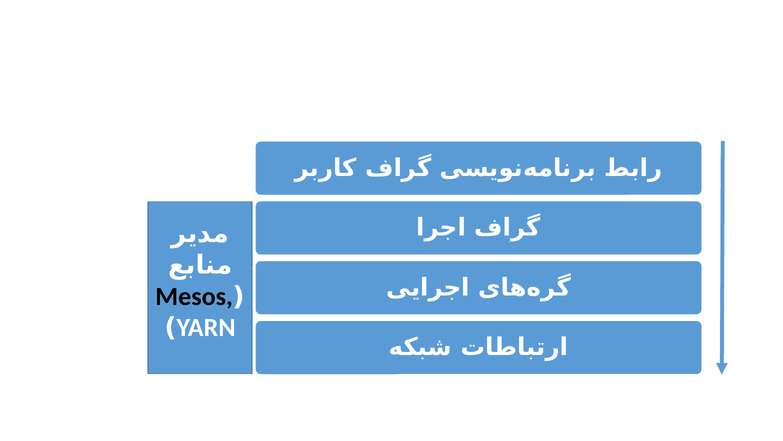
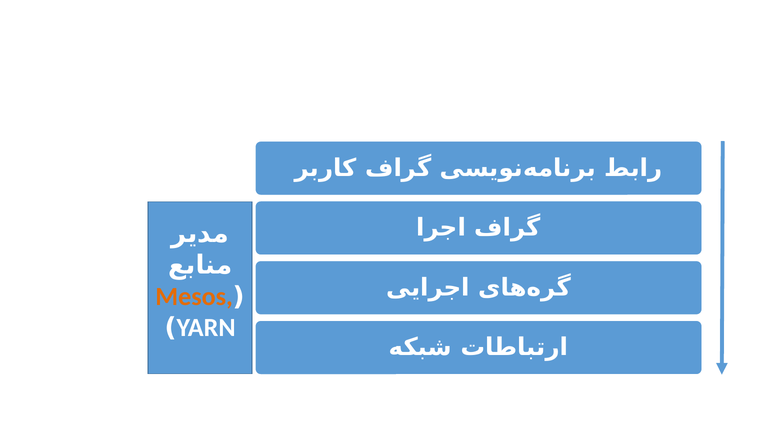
Mesos colour: black -> orange (194, 296)
